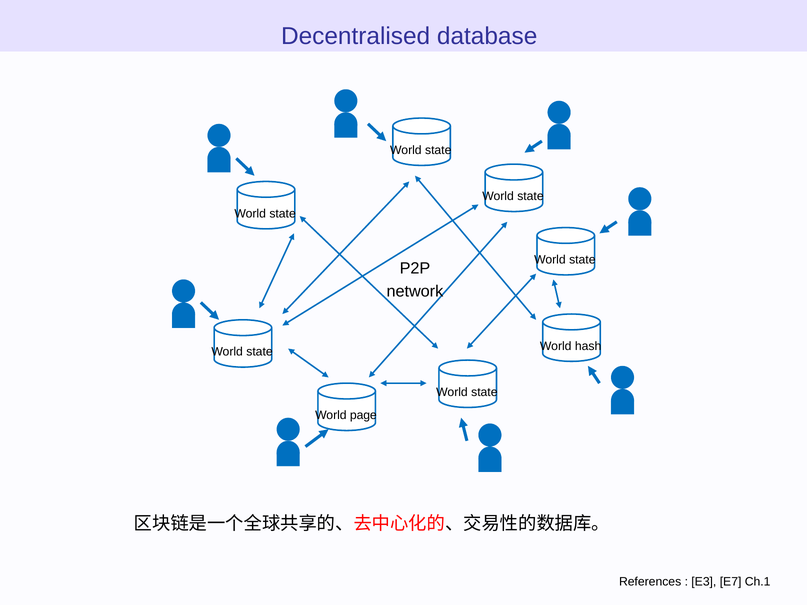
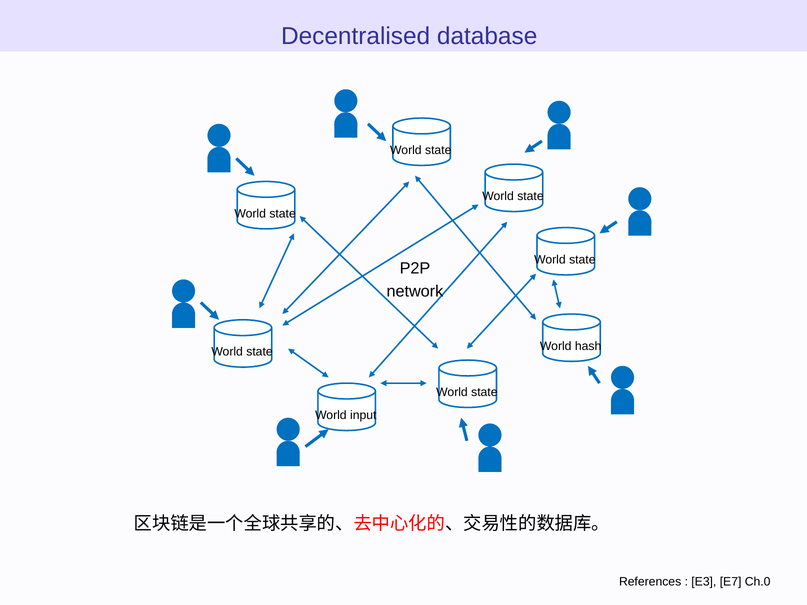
page: page -> input (363, 415)
Ch.1: Ch.1 -> Ch.0 (758, 582)
